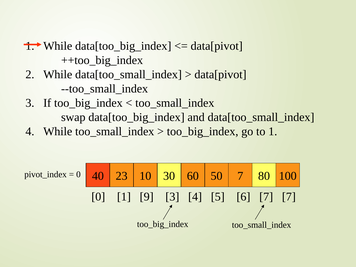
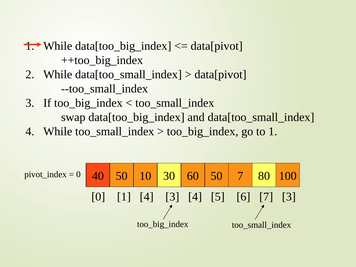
40 23: 23 -> 50 (122, 176)
1 9: 9 -> 4 (147, 197)
7 7: 7 -> 3 (289, 197)
